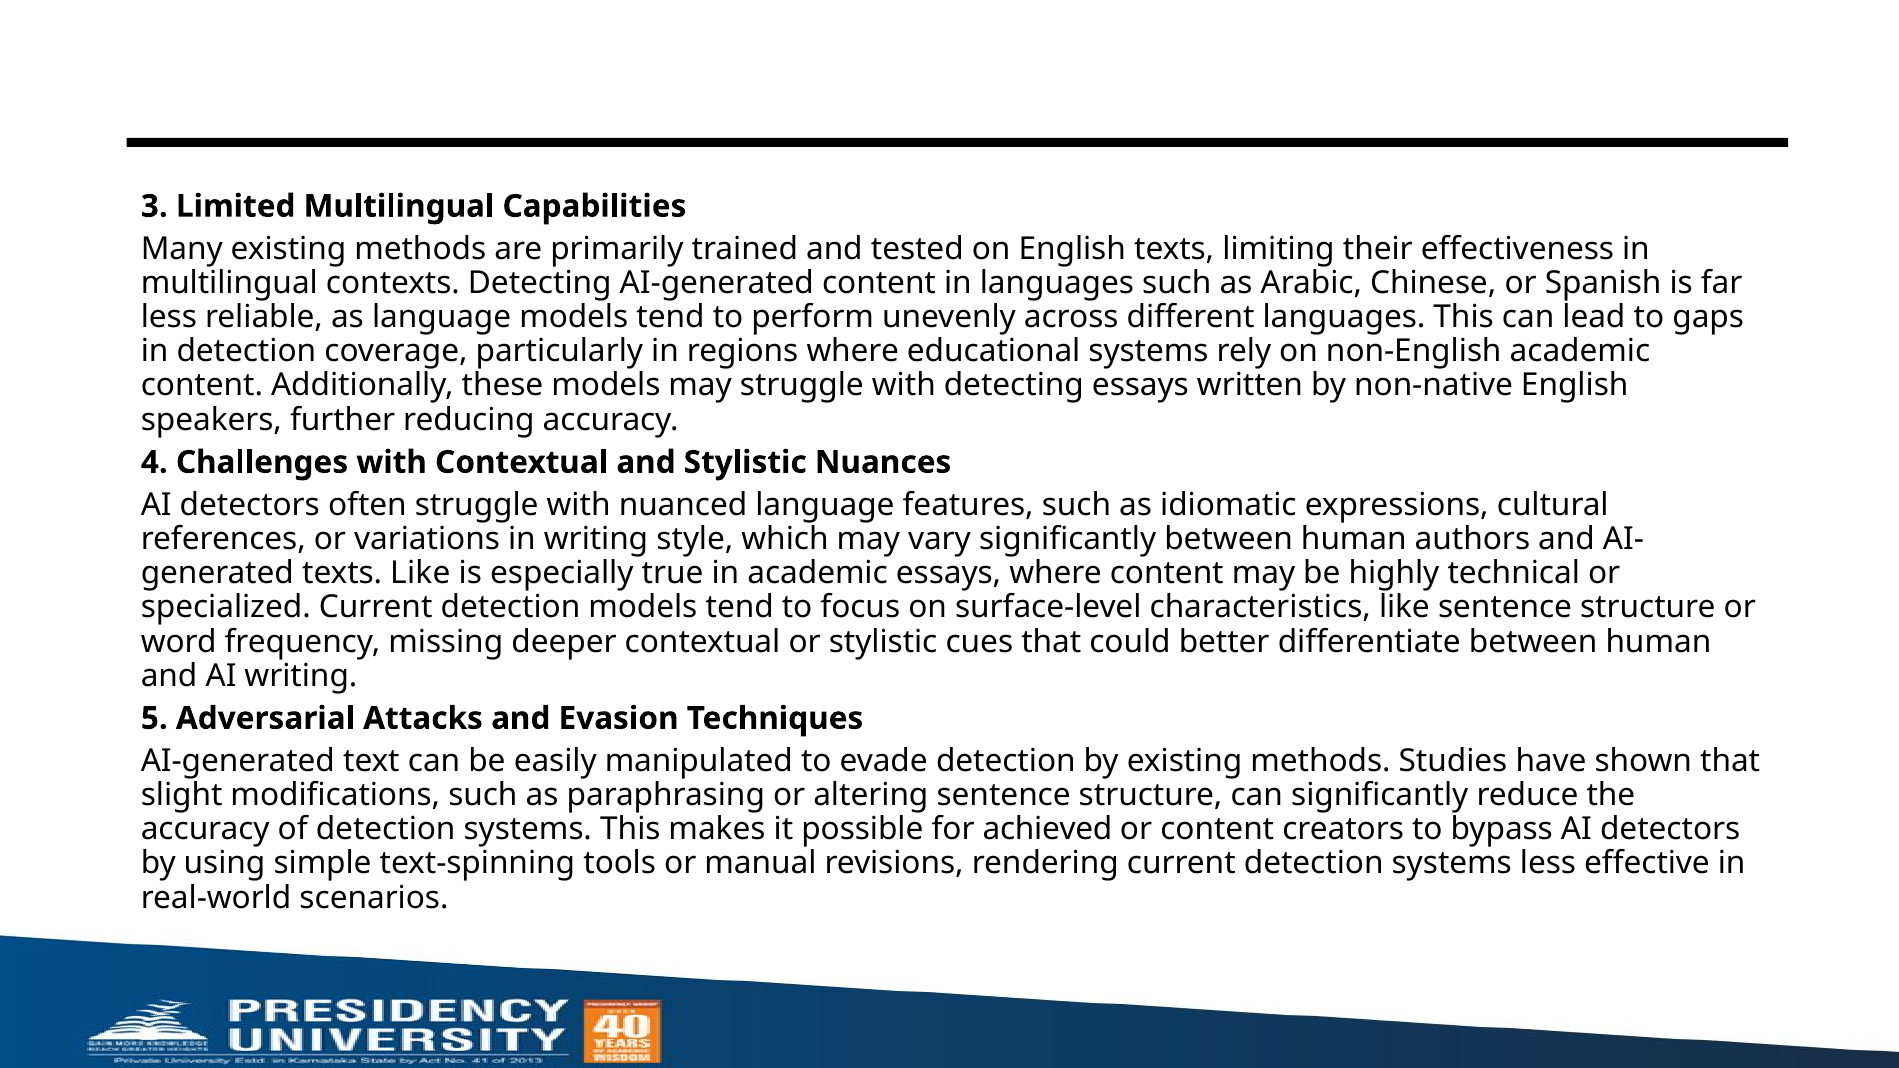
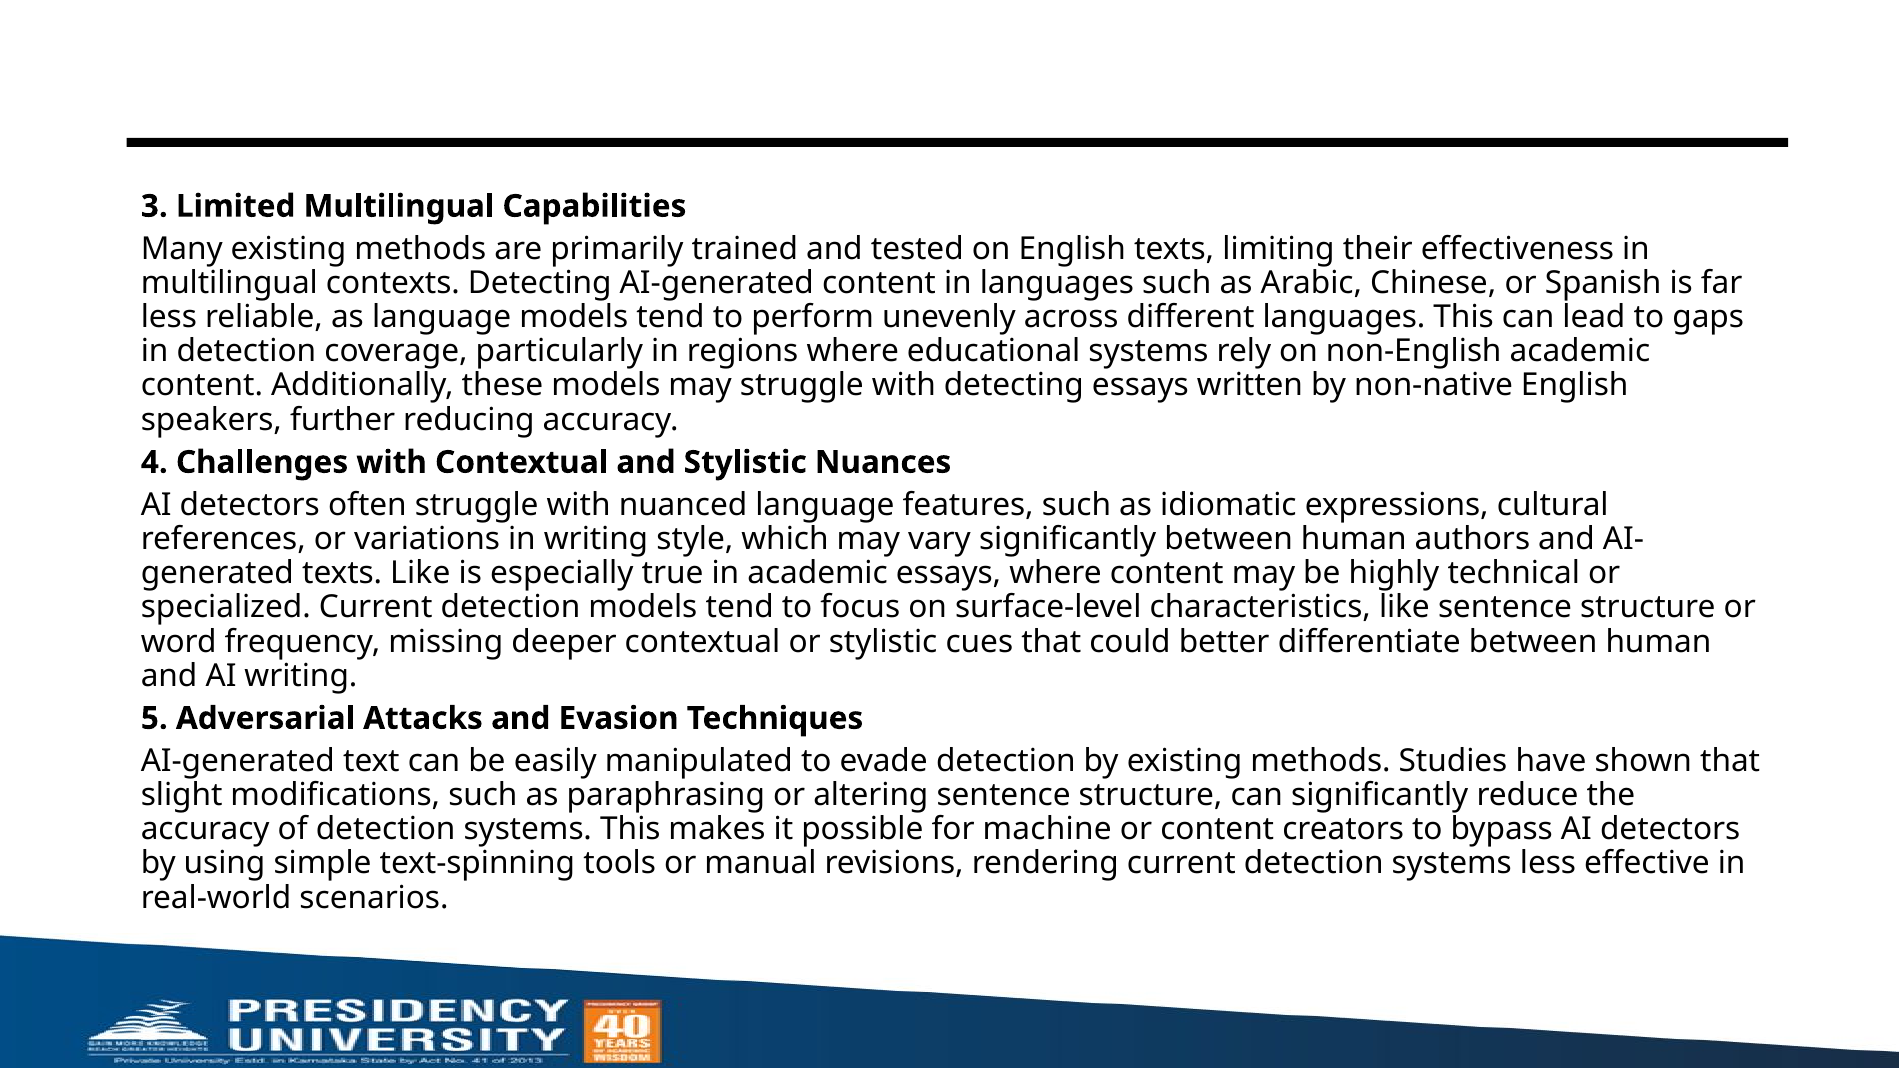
achieved: achieved -> machine (1047, 829)
